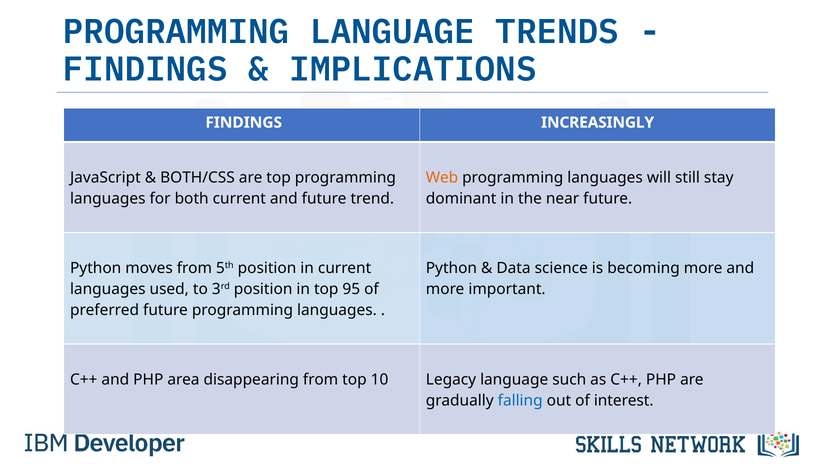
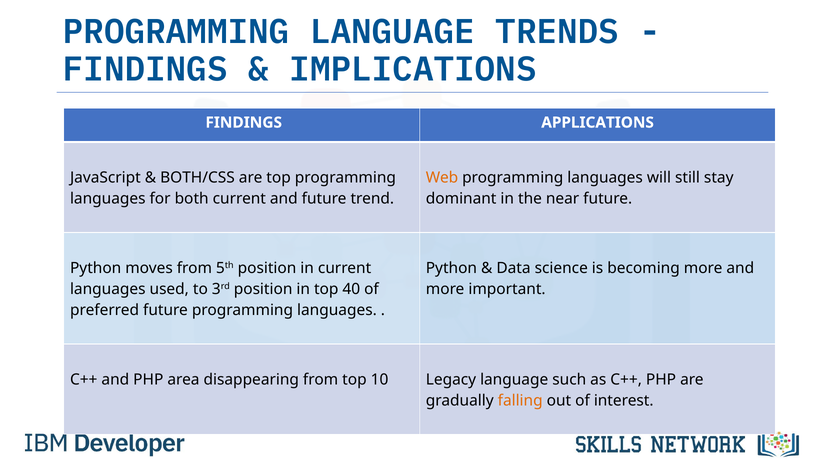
INCREASINGLY: INCREASINGLY -> APPLICATIONS (598, 123)
95: 95 -> 40 (351, 289)
falling colour: blue -> orange (520, 401)
